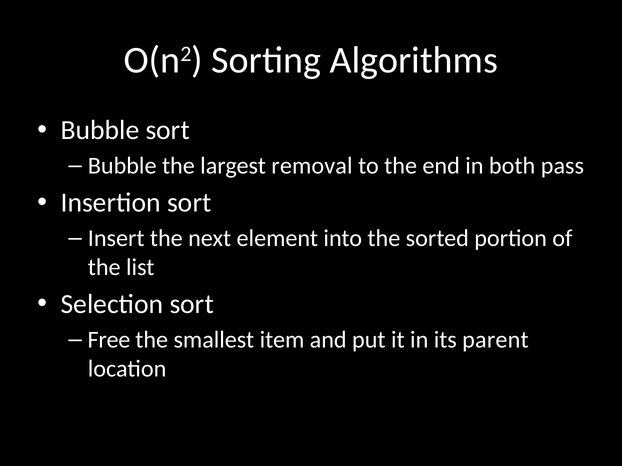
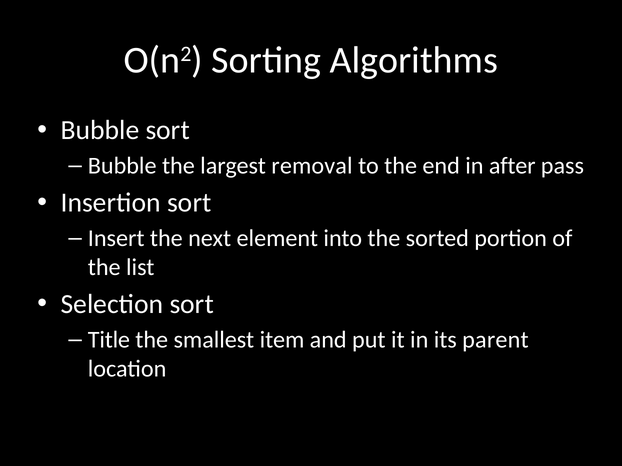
both: both -> after (512, 166)
Free: Free -> Title (109, 340)
